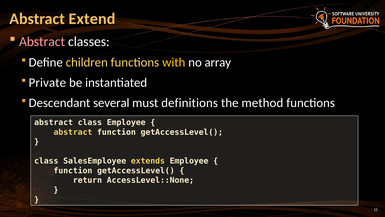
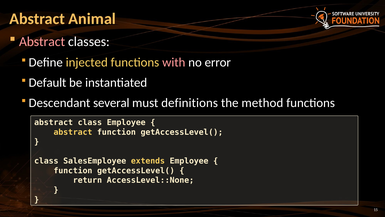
Extend: Extend -> Animal (92, 19)
children: children -> injected (87, 62)
with colour: yellow -> pink (174, 62)
array: array -> error (218, 62)
Private: Private -> Default (47, 82)
